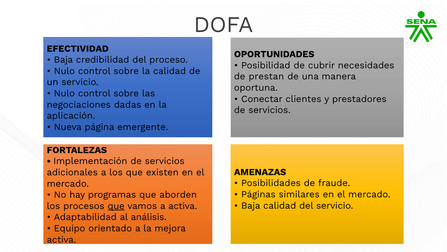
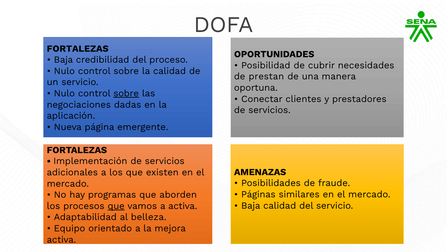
EFECTIVIDAD: EFECTIVIDAD -> FORTALEZAS (78, 48)
sobre underline: none -> present (126, 93)
análisis: análisis -> belleza (149, 217)
